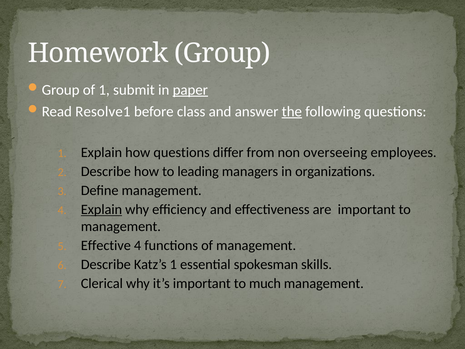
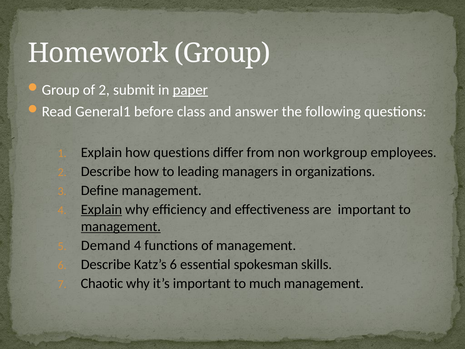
of 1: 1 -> 2 (104, 90)
Resolve1: Resolve1 -> General1 (103, 111)
the underline: present -> none (292, 111)
overseeing: overseeing -> workgroup (335, 152)
management underline: none -> present (121, 226)
Effective: Effective -> Demand (106, 245)
Katz’s 1: 1 -> 6 (173, 264)
Clerical: Clerical -> Chaotic (102, 283)
